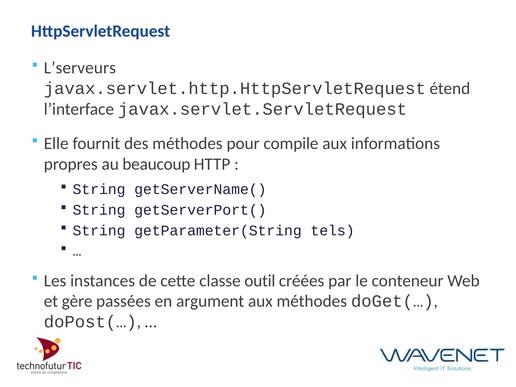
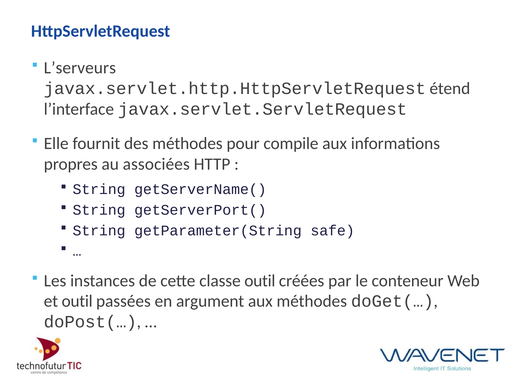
beaucoup: beaucoup -> associées (156, 164)
tels: tels -> safe (333, 231)
et gère: gère -> outil (77, 301)
